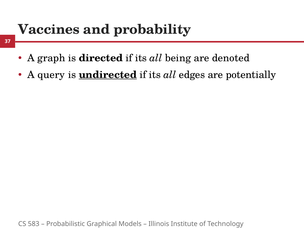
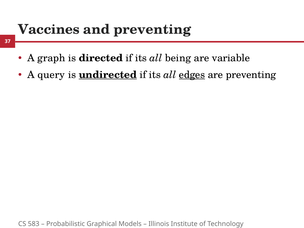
and probability: probability -> preventing (152, 29)
denoted: denoted -> variable (231, 58)
edges underline: none -> present (192, 75)
are potentially: potentially -> preventing (251, 75)
